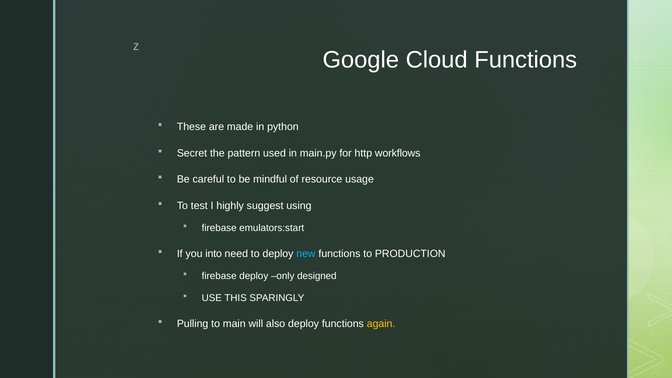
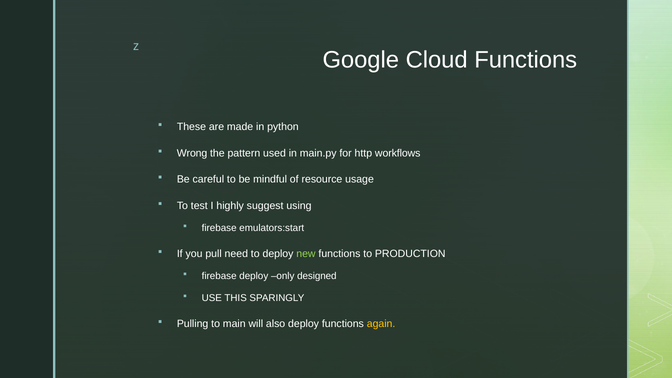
Secret: Secret -> Wrong (192, 153)
into: into -> pull (214, 254)
new colour: light blue -> light green (306, 254)
